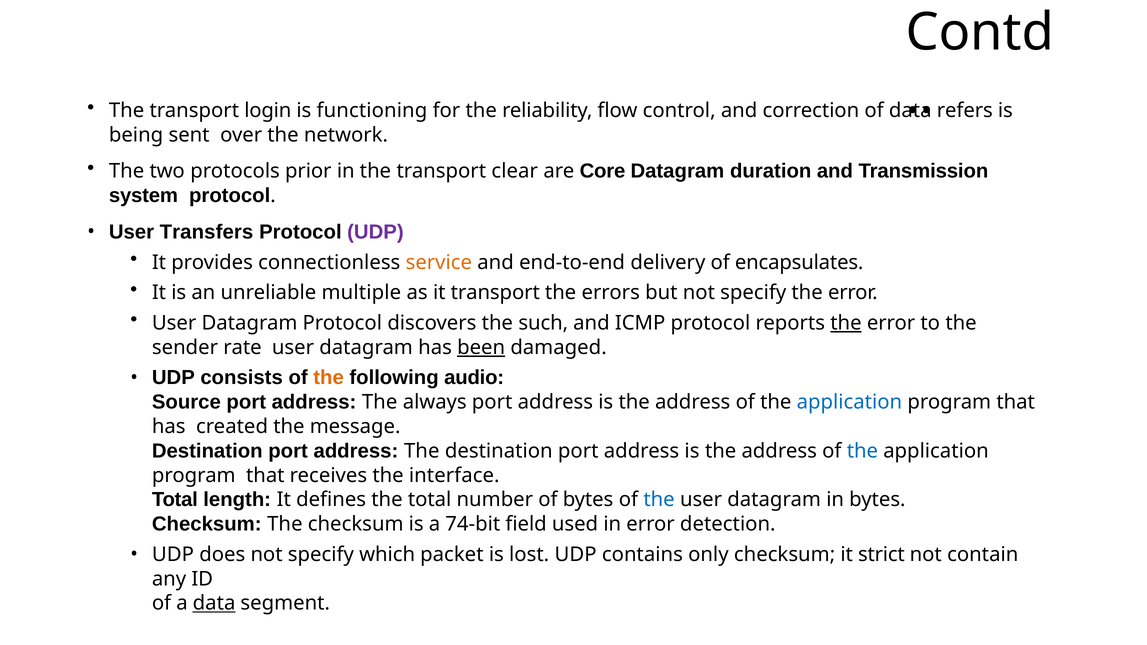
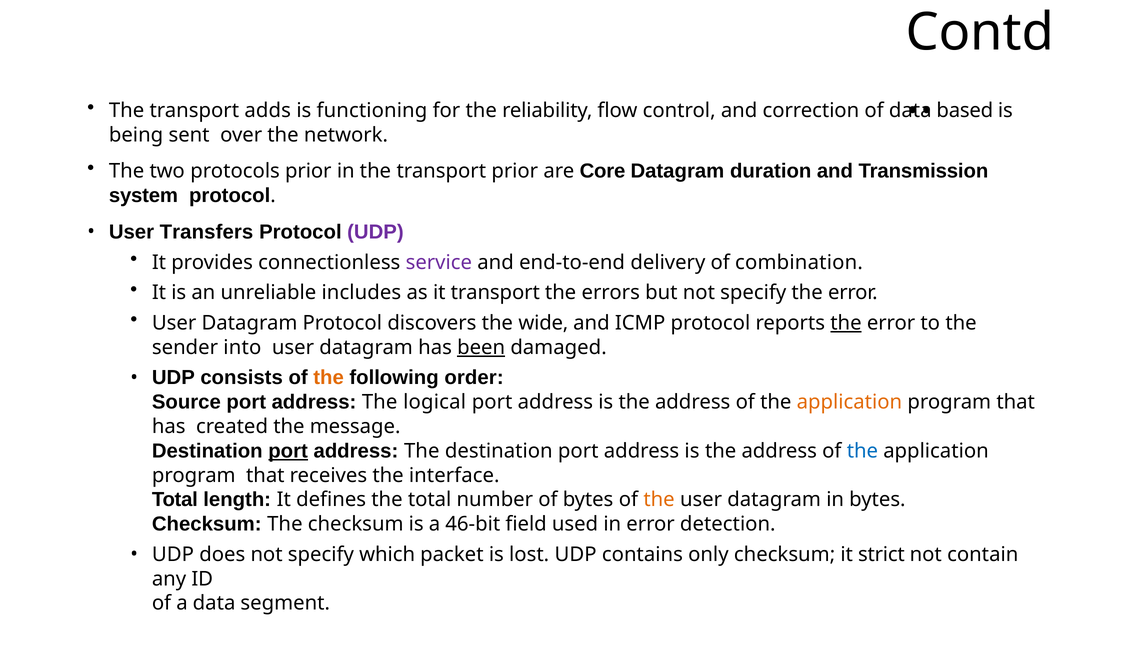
login: login -> adds (268, 111)
refers: refers -> based (965, 111)
transport clear: clear -> prior (515, 171)
service colour: orange -> purple (439, 262)
encapsulates: encapsulates -> combination (799, 262)
multiple: multiple -> includes (361, 293)
such: such -> wide (543, 323)
rate: rate -> into (242, 348)
audio: audio -> order (474, 378)
always: always -> logical (435, 402)
application colour: blue -> orange (849, 402)
port underline: none -> present (288, 451)
the colour: blue -> orange (659, 500)
74-bit: 74-bit -> 46-bit (473, 524)
data underline: present -> none (214, 603)
